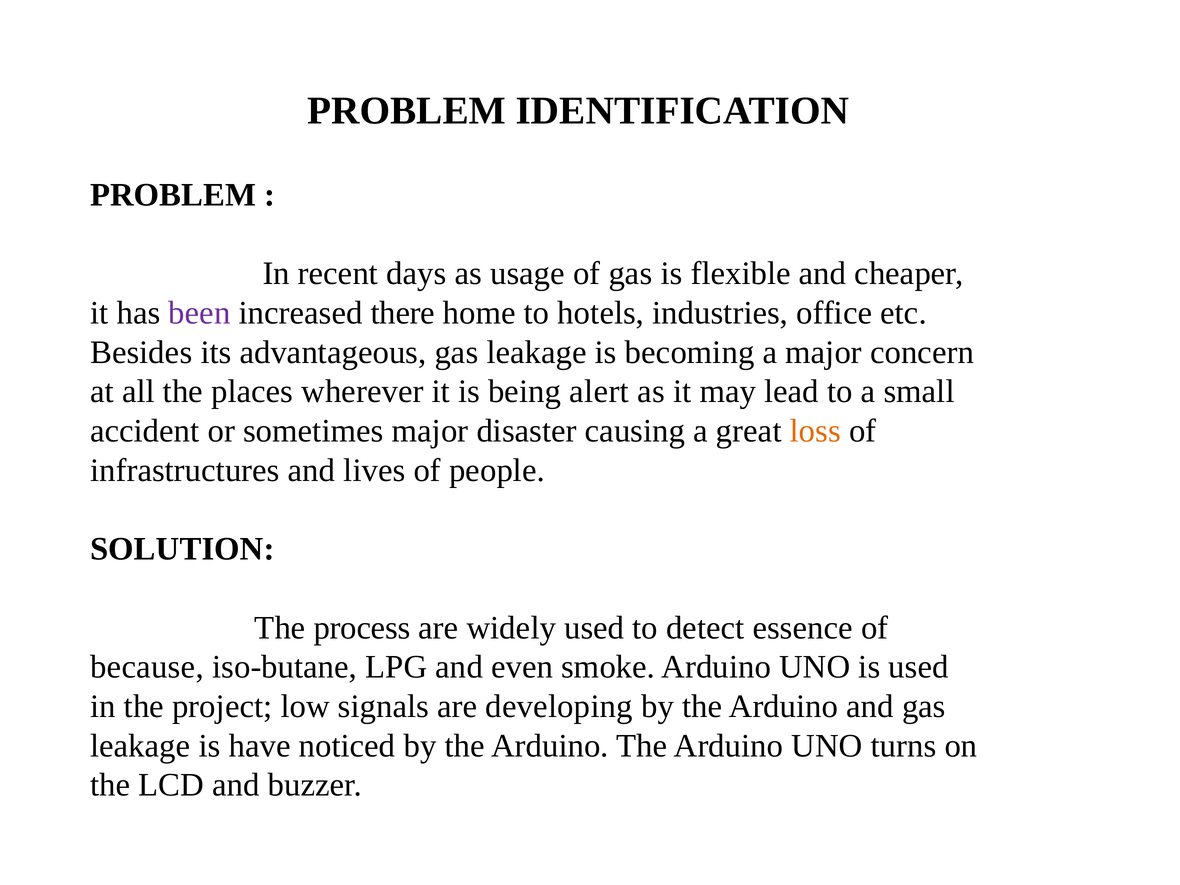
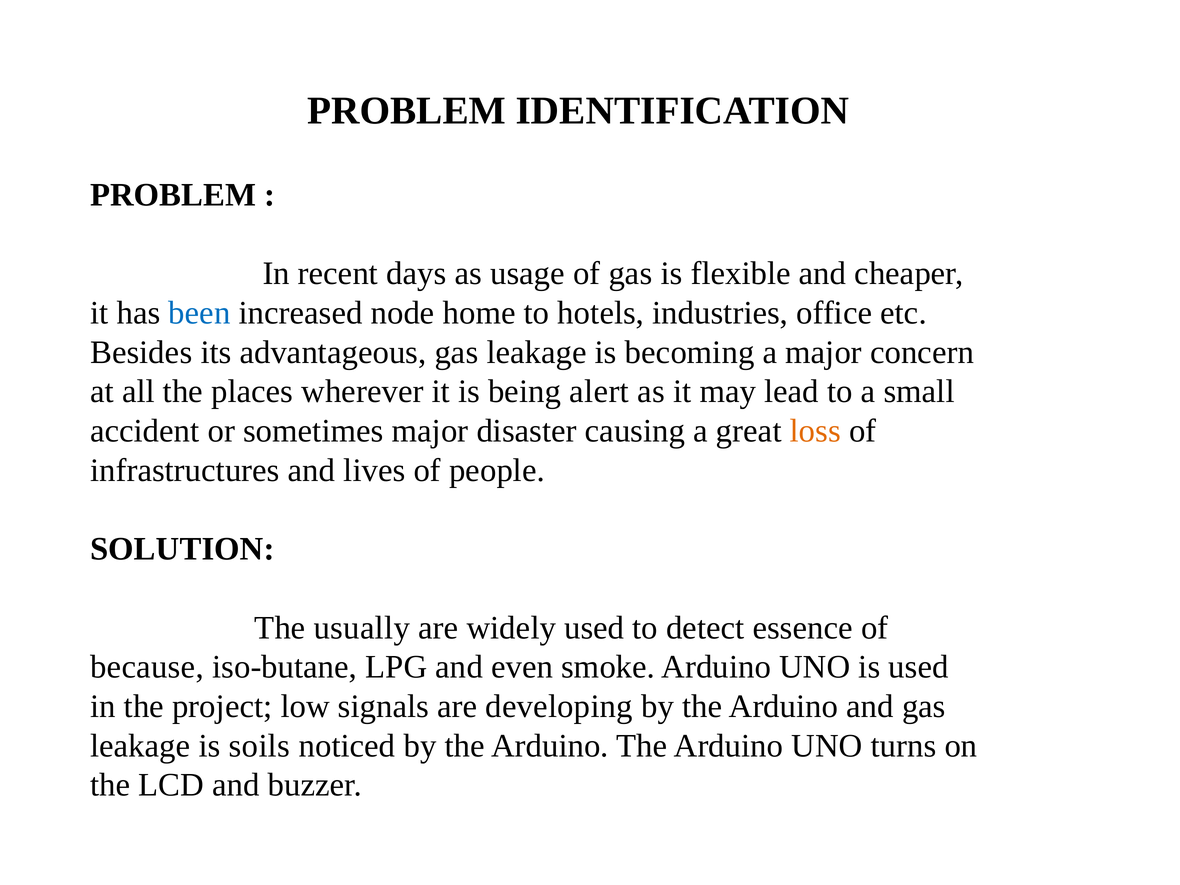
been colour: purple -> blue (199, 313)
there: there -> node (403, 313)
process: process -> usually (362, 628)
have: have -> soils (259, 746)
